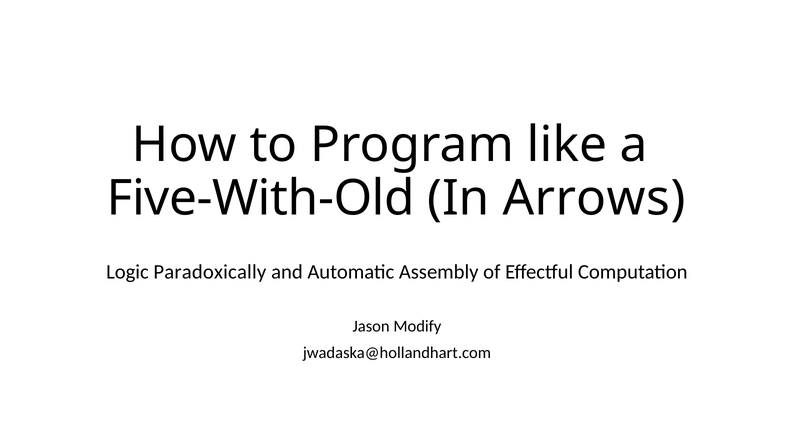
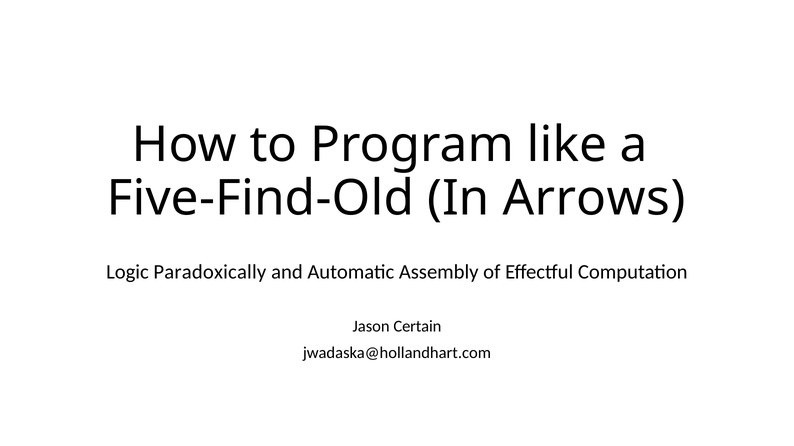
Five-With-Old: Five-With-Old -> Five-Find-Old (260, 198)
Modify: Modify -> Certain (417, 327)
